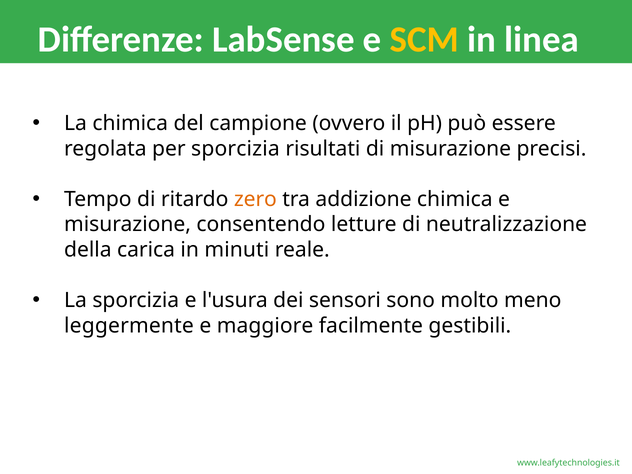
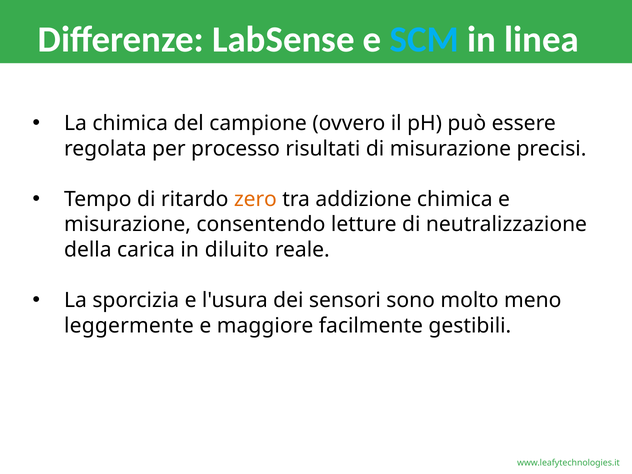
SCM colour: yellow -> light blue (424, 39)
per sporcizia: sporcizia -> processo (236, 149)
minuti: minuti -> diluito (237, 250)
